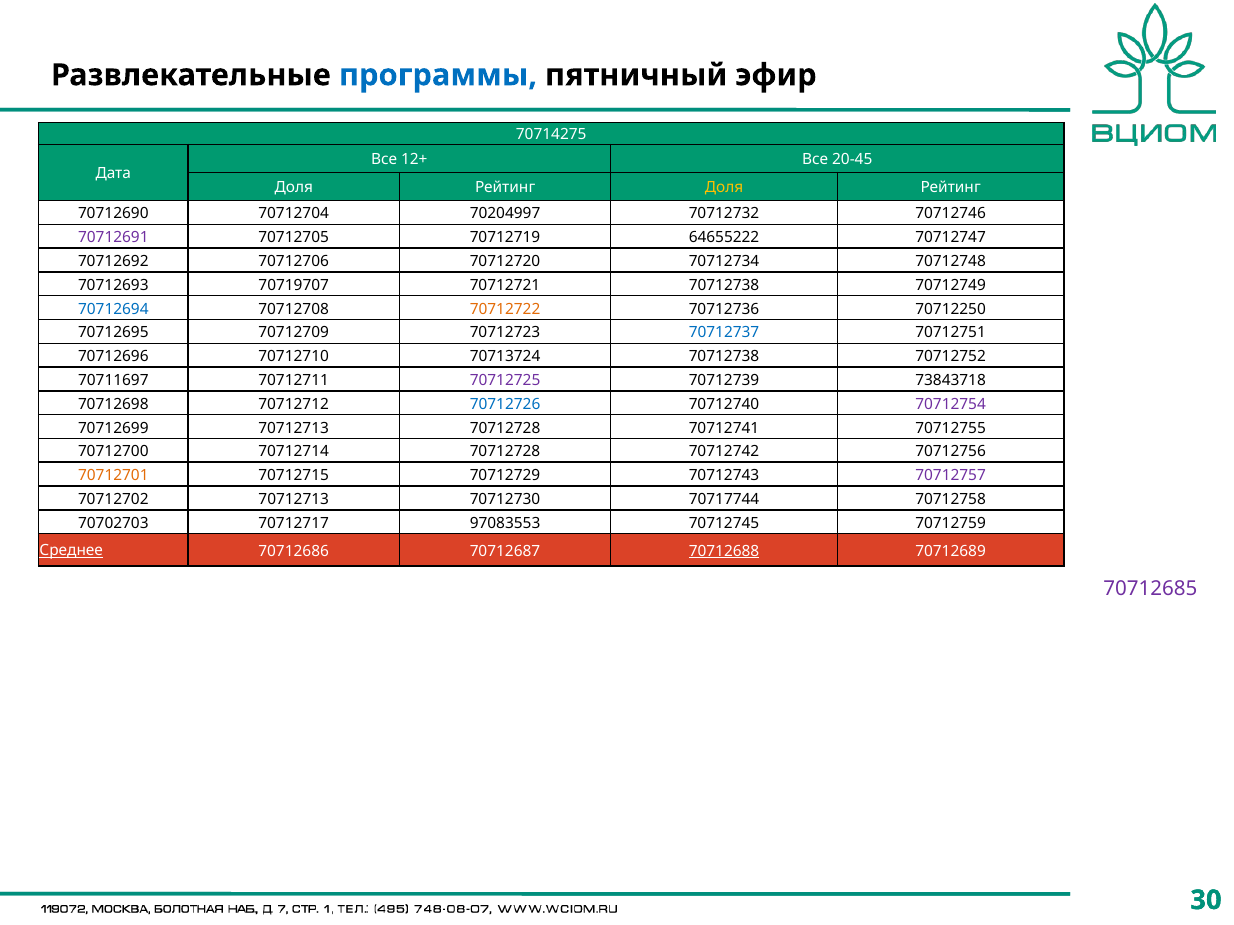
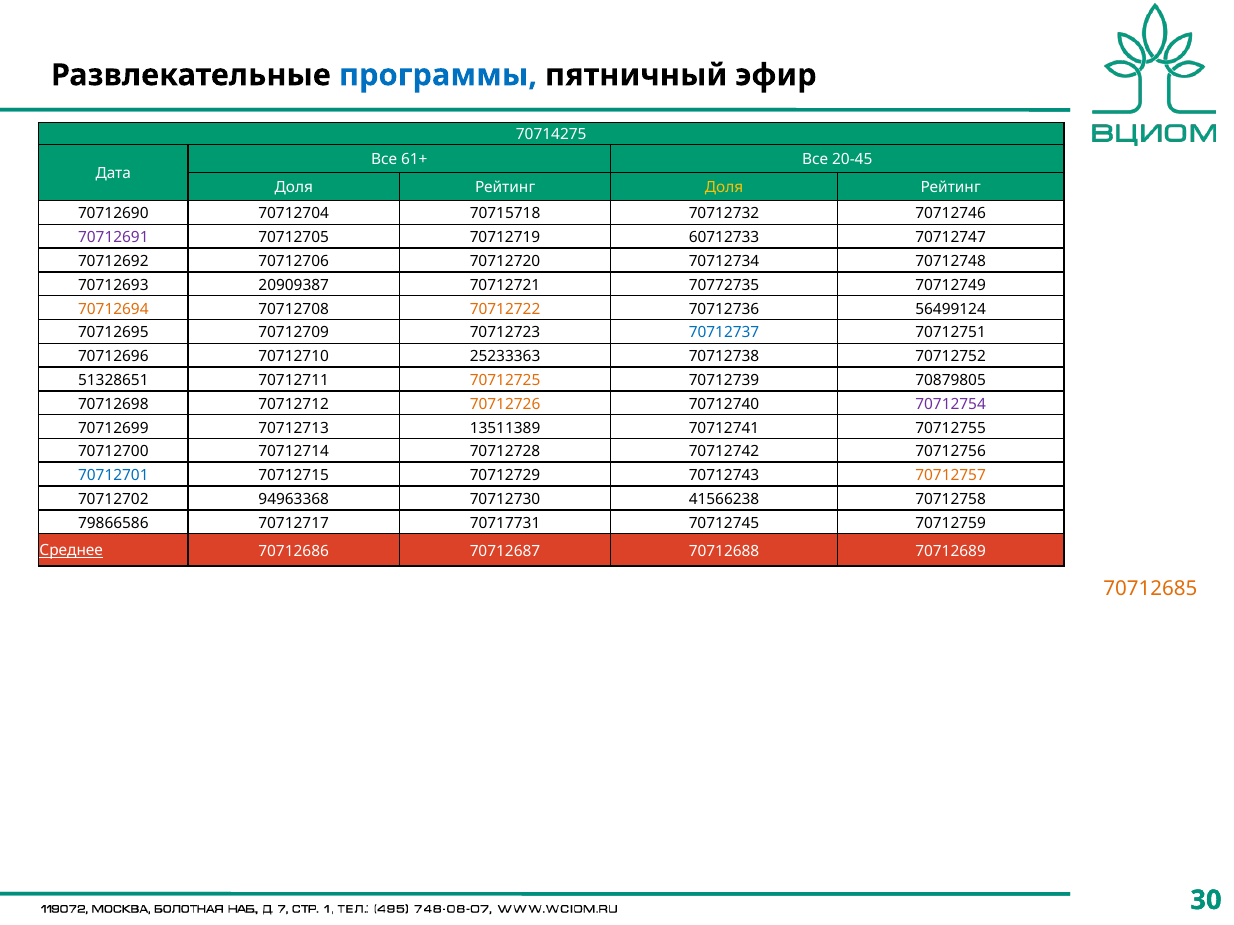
12+: 12+ -> 61+ (414, 159)
70204997: 70204997 -> 70715718 (505, 214)
64655222: 64655222 -> 60712733 (724, 238)
70719707: 70719707 -> 20909387 (294, 285)
70712721 70712738: 70712738 -> 70772735 (724, 285)
70712694 colour: blue -> orange (113, 309)
70712250: 70712250 -> 56499124 (951, 309)
70713724: 70713724 -> 25233363 (505, 357)
70711697: 70711697 -> 51328651 (113, 381)
70712725 colour: purple -> orange (505, 381)
73843718: 73843718 -> 70879805 (951, 381)
70712726 colour: blue -> orange (505, 404)
70712713 70712728: 70712728 -> 13511389 (505, 428)
70712701 colour: orange -> blue (113, 476)
70712757 colour: purple -> orange (951, 476)
70712702 70712713: 70712713 -> 94963368 (294, 500)
70717744: 70717744 -> 41566238 (724, 500)
70702703: 70702703 -> 79866586 (113, 523)
97083553: 97083553 -> 70717731 (505, 523)
70712688 underline: present -> none (724, 552)
70712685 colour: purple -> orange (1150, 589)
